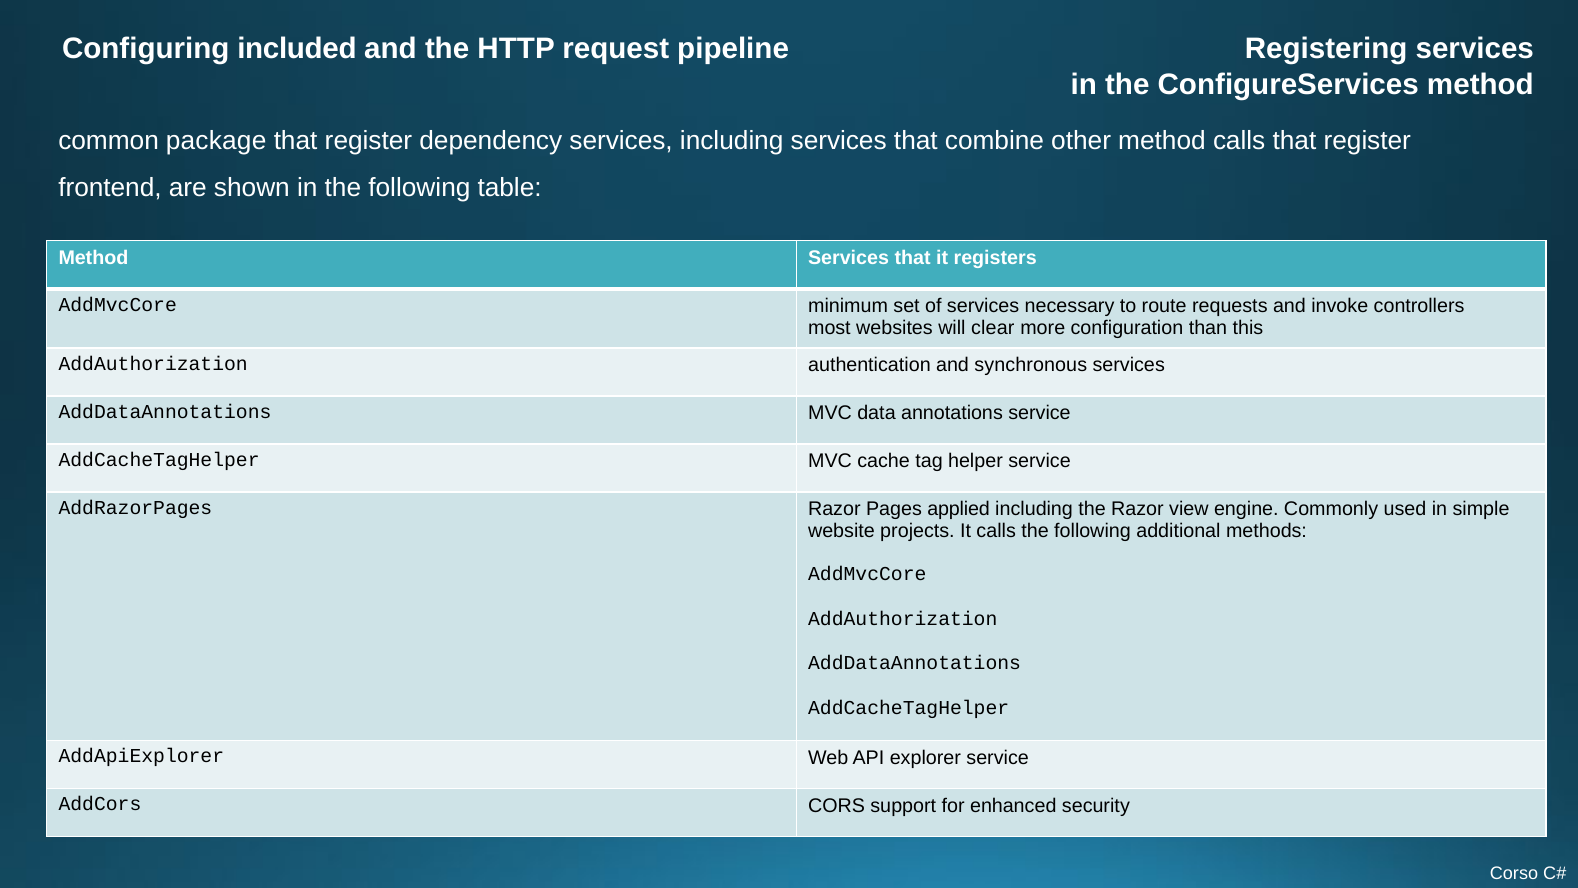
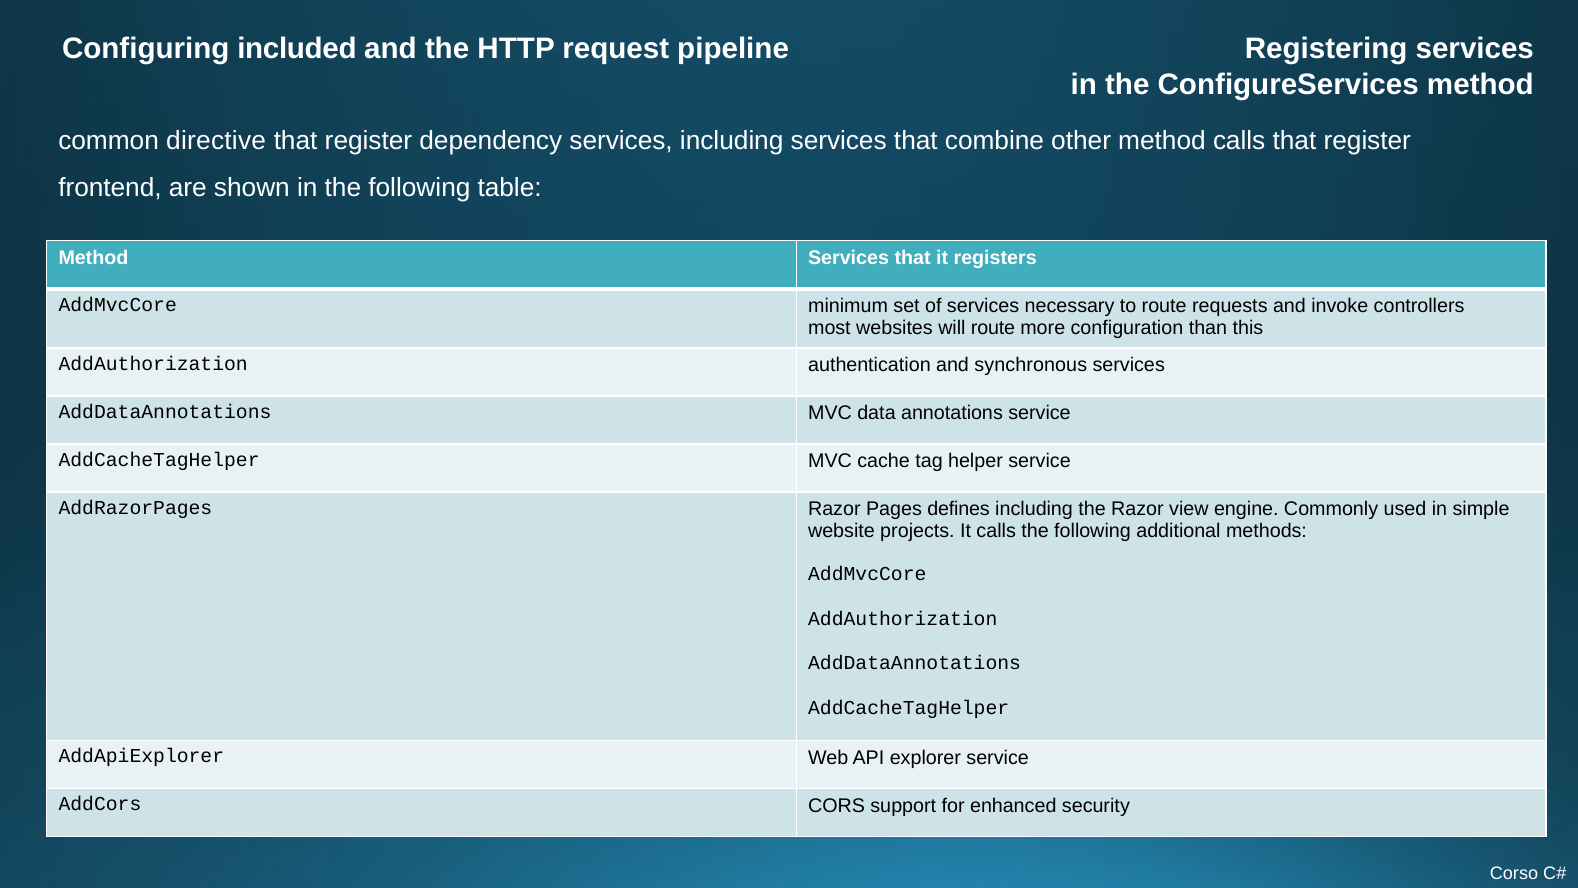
package: package -> directive (216, 141)
will clear: clear -> route (993, 328)
applied: applied -> defines (959, 509)
